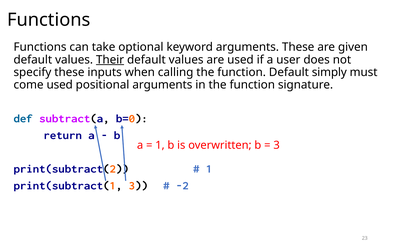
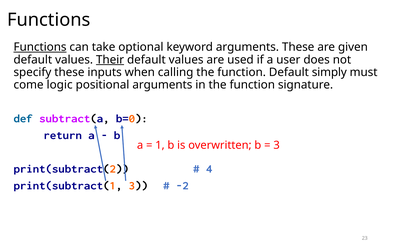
Functions underline: none -> present (40, 47)
come used: used -> logic (60, 85)
1: 1 -> 4 (209, 168)
